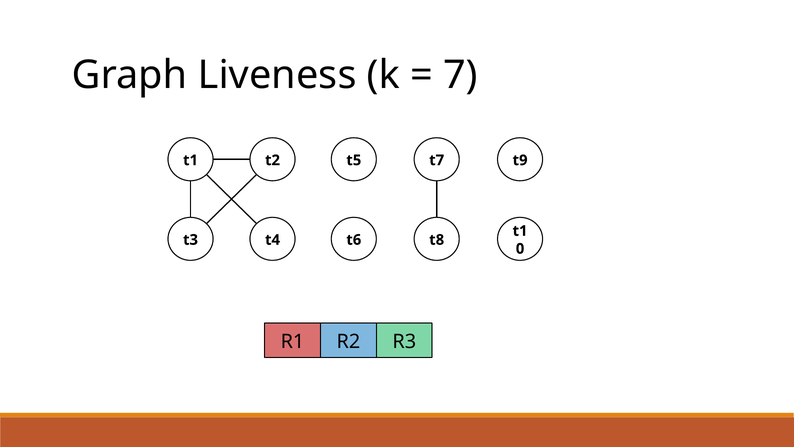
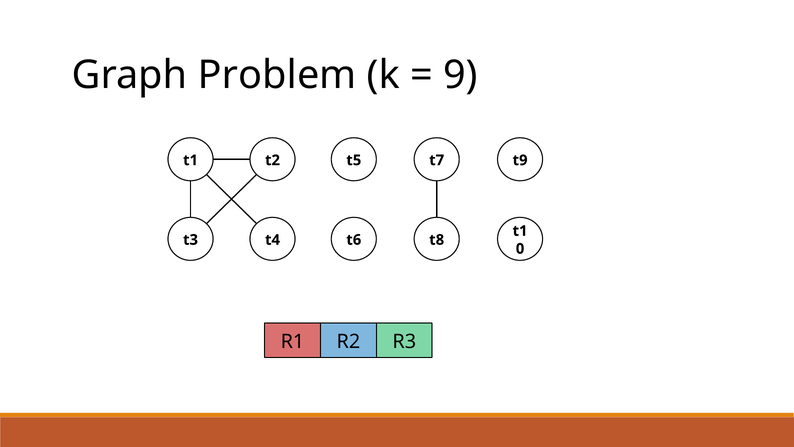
Liveness: Liveness -> Problem (277, 75)
7: 7 -> 9 (461, 75)
